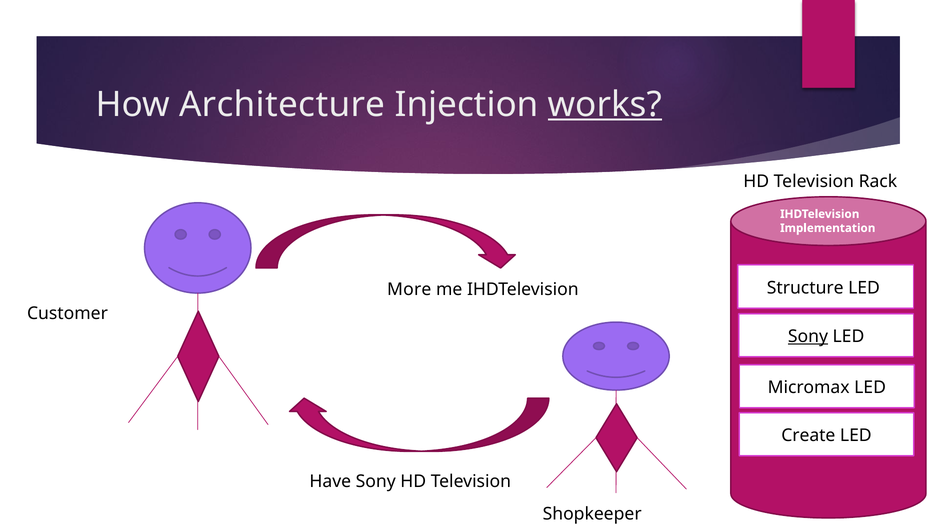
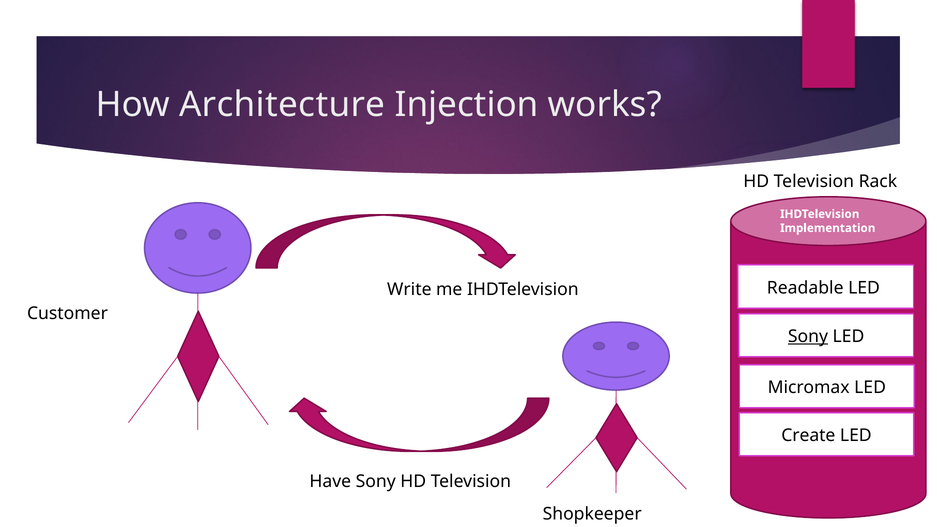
works underline: present -> none (605, 104)
Structure: Structure -> Readable (805, 288)
More: More -> Write (409, 289)
